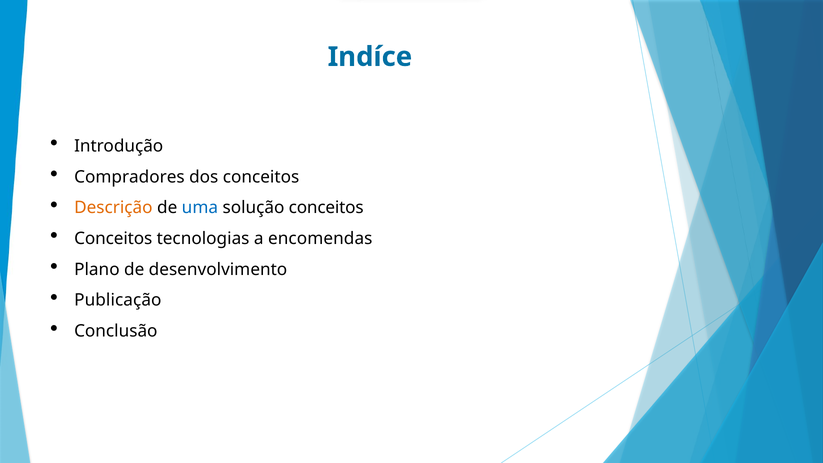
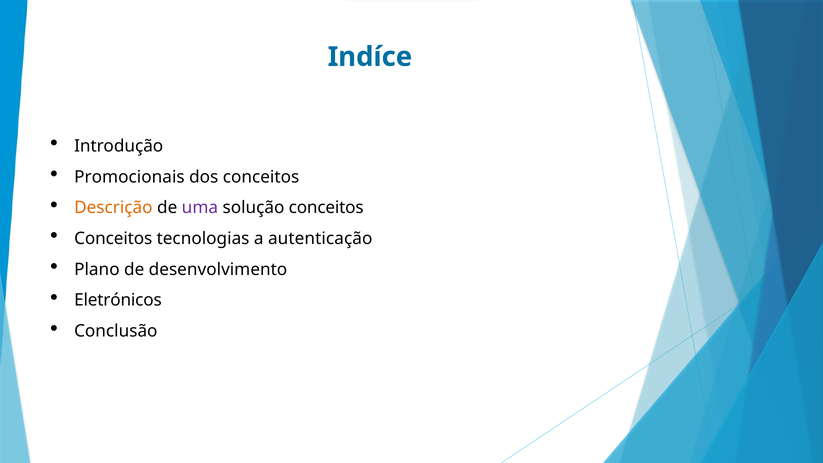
Compradores: Compradores -> Promocionais (129, 177)
uma colour: blue -> purple (200, 208)
encomendas: encomendas -> autenticação (320, 239)
Publicação: Publicação -> Eletrónicos (118, 300)
